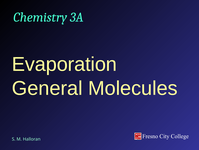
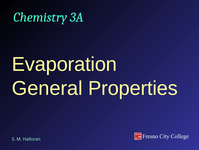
Molecules: Molecules -> Properties (133, 88)
